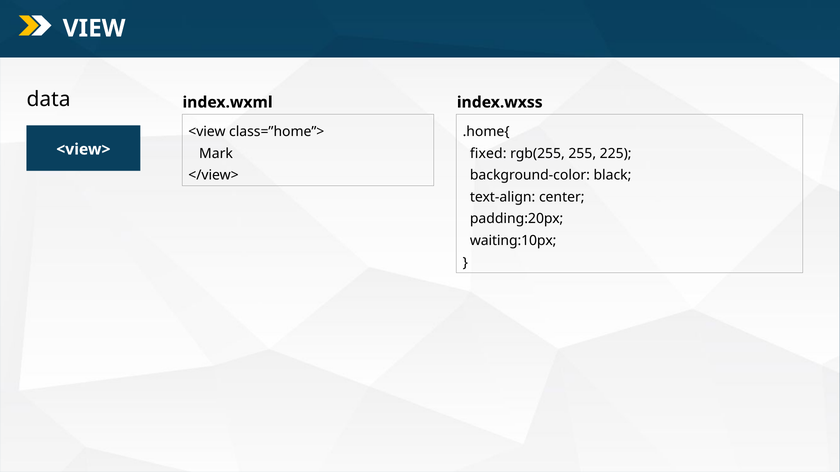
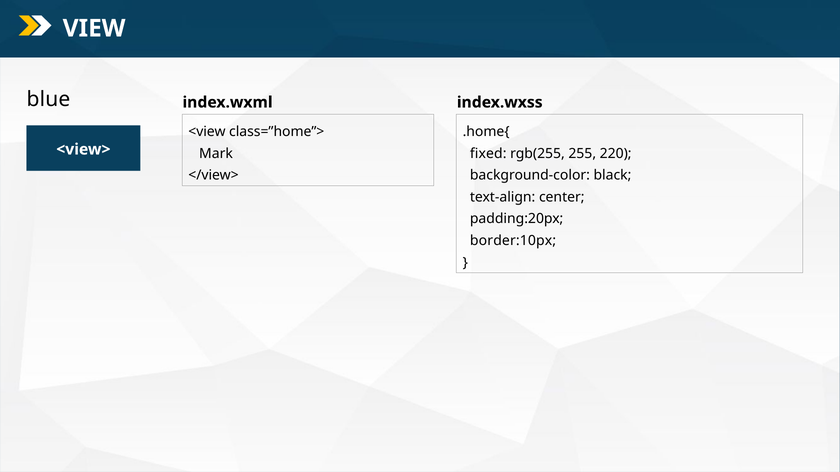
data: data -> blue (48, 100)
225: 225 -> 220 (616, 154)
waiting:10px: waiting:10px -> border:10px (513, 241)
